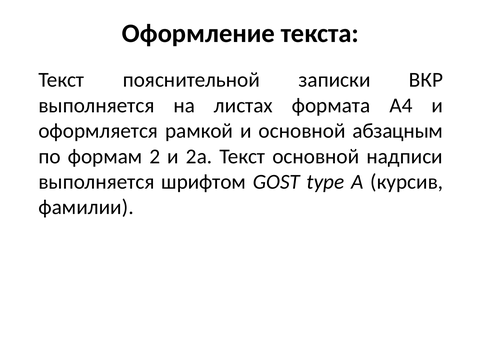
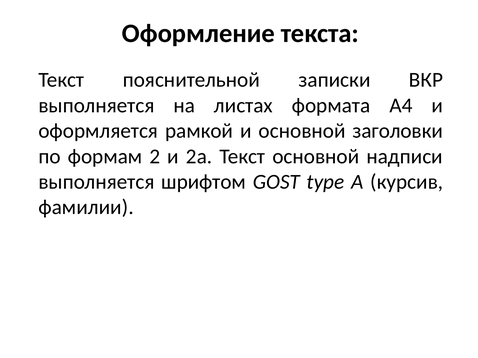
абзацным: абзацным -> заголовки (398, 131)
